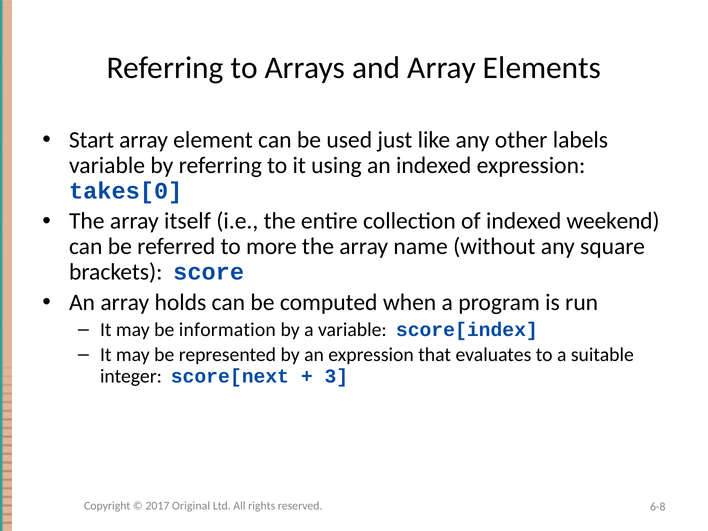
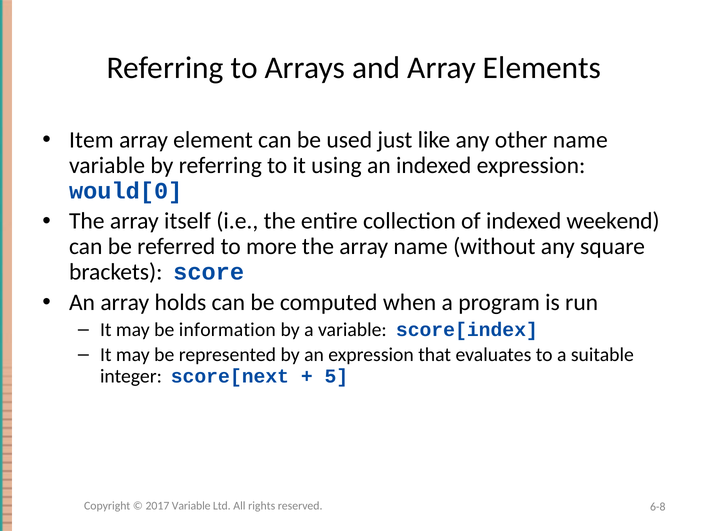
Start: Start -> Item (91, 140)
other labels: labels -> name (580, 140)
takes[0: takes[0 -> would[0 (126, 191)
3: 3 -> 5 (336, 376)
2017 Original: Original -> Variable (191, 506)
